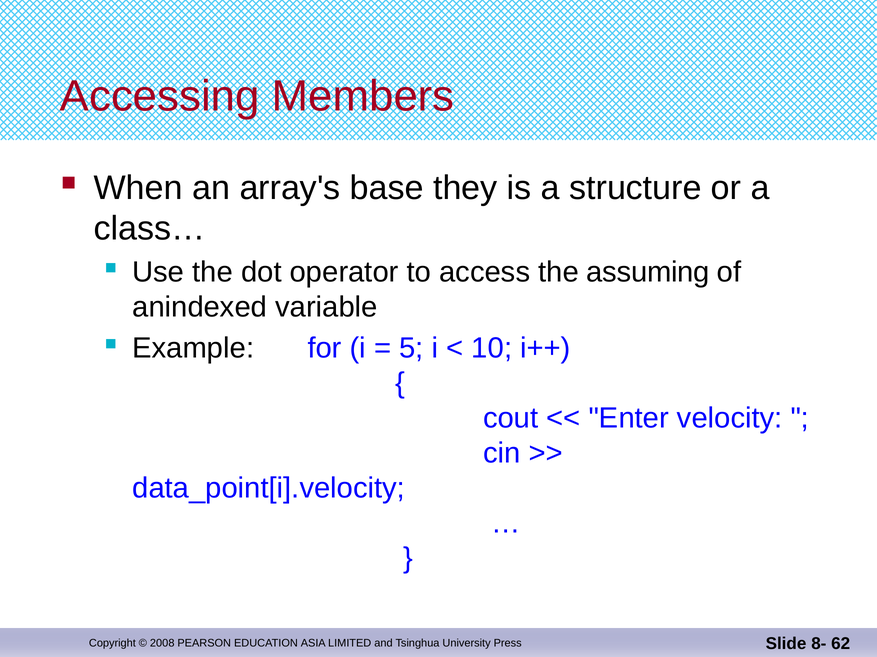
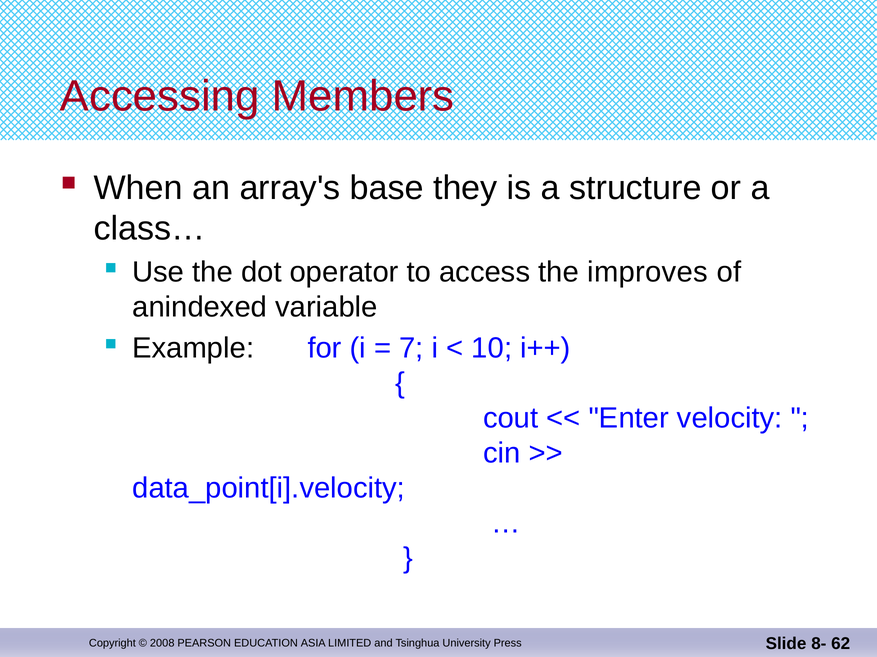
assuming: assuming -> improves (648, 273)
5: 5 -> 7 (411, 349)
